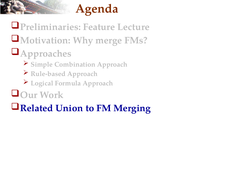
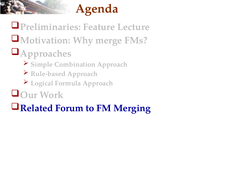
Union: Union -> Forum (69, 108)
